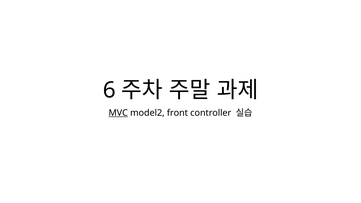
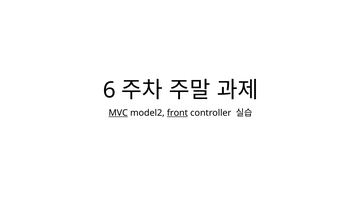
front underline: none -> present (177, 113)
